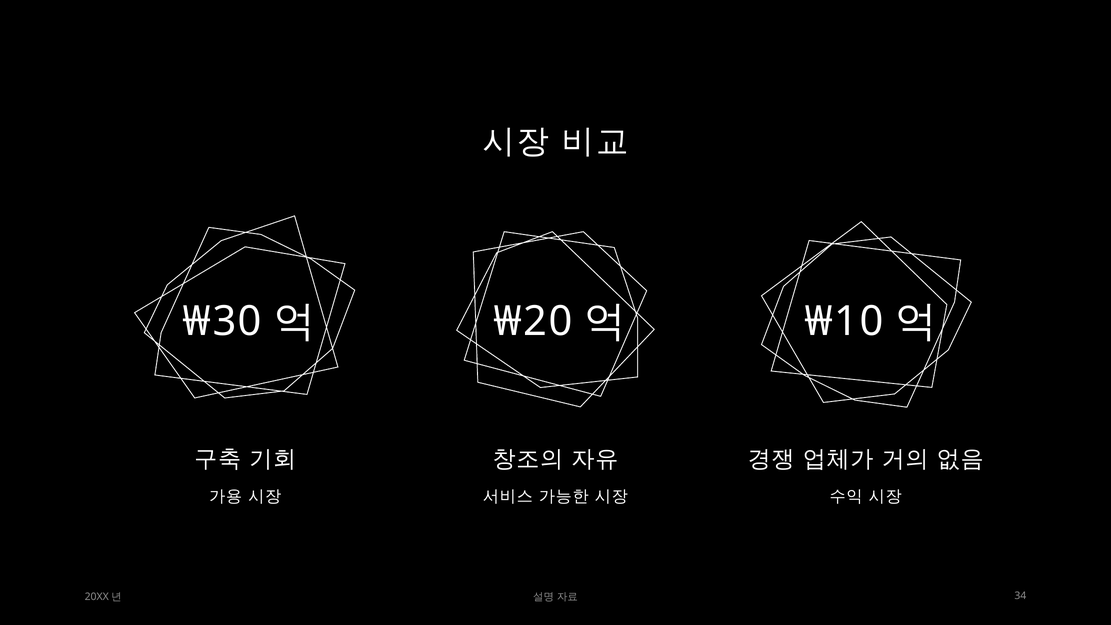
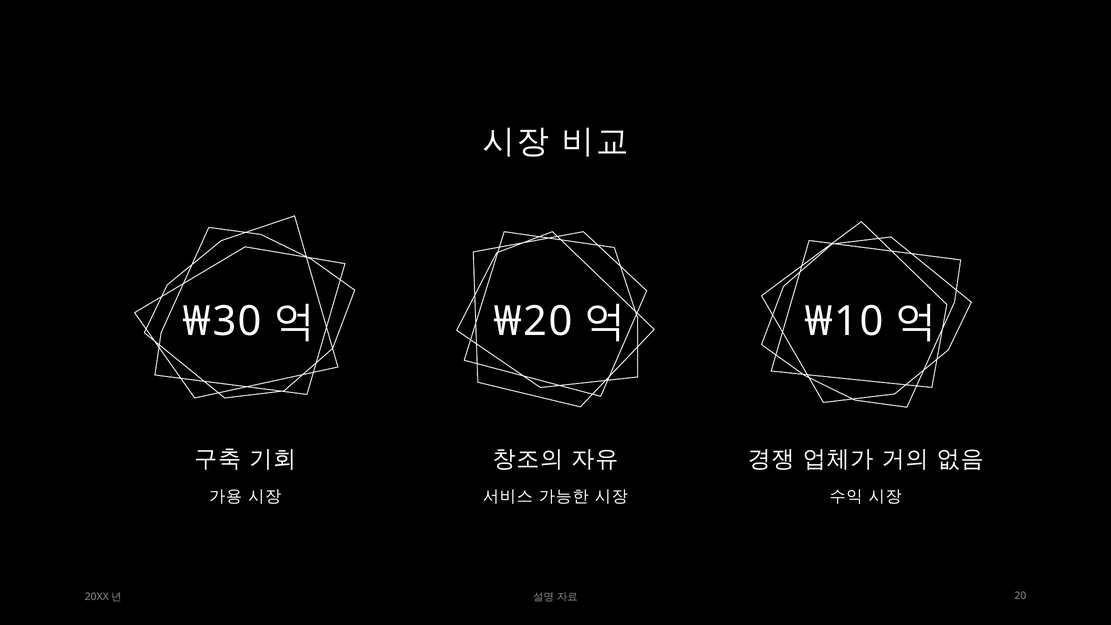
34: 34 -> 20 (1020, 596)
